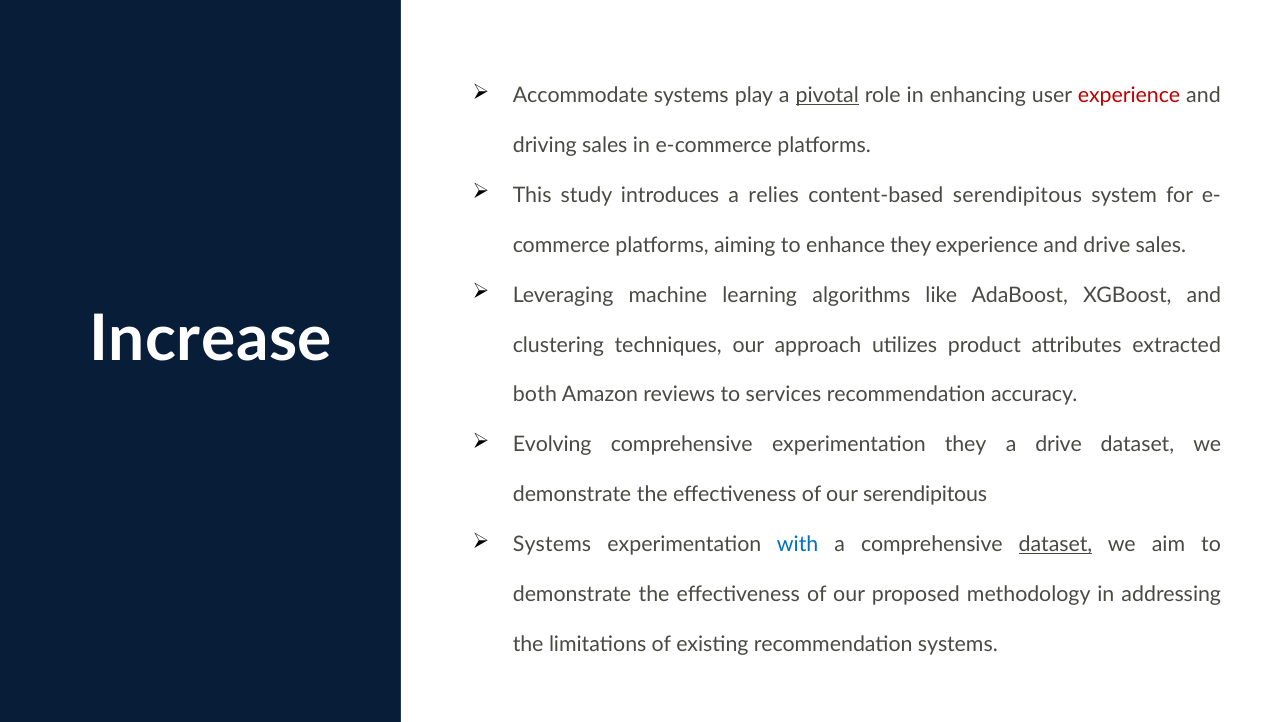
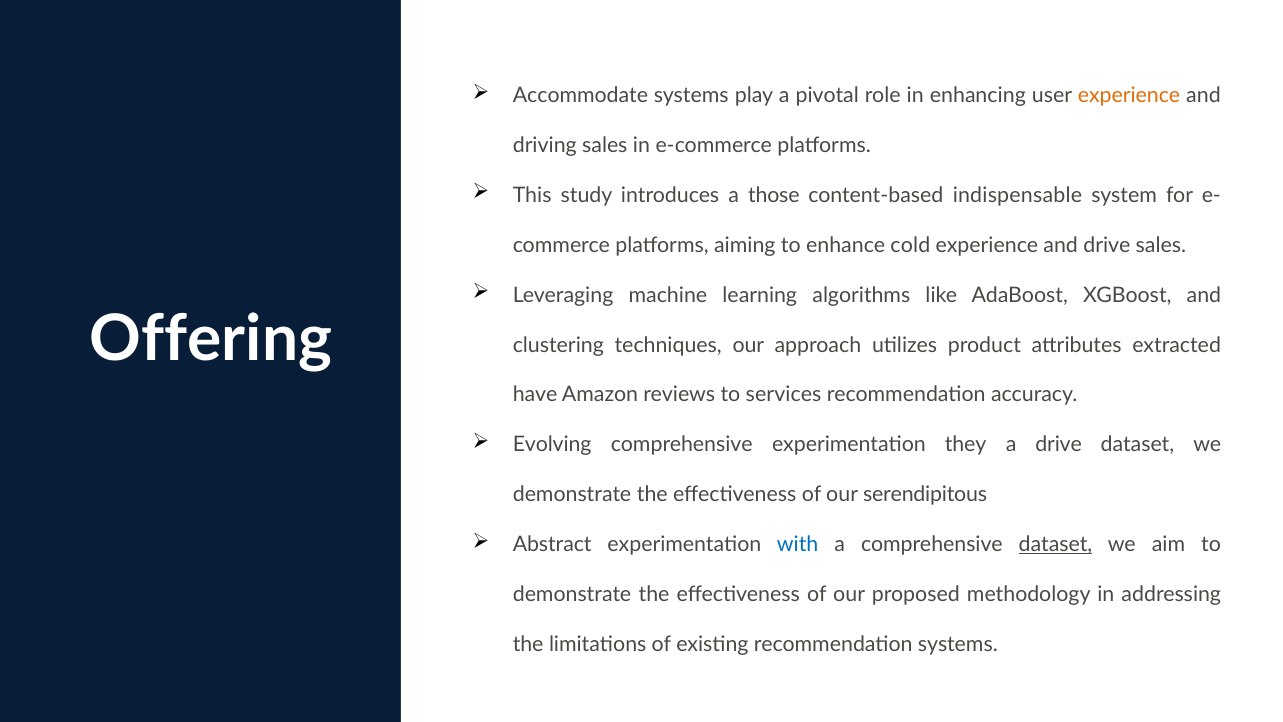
pivotal underline: present -> none (827, 96)
experience colour: red -> orange (1129, 96)
relies: relies -> those (774, 195)
content-based serendipitous: serendipitous -> indispensable (1017, 195)
enhance they: they -> cold (910, 245)
Increase: Increase -> Offering (211, 339)
both: both -> have (535, 395)
Systems: Systems -> Abstract (552, 544)
